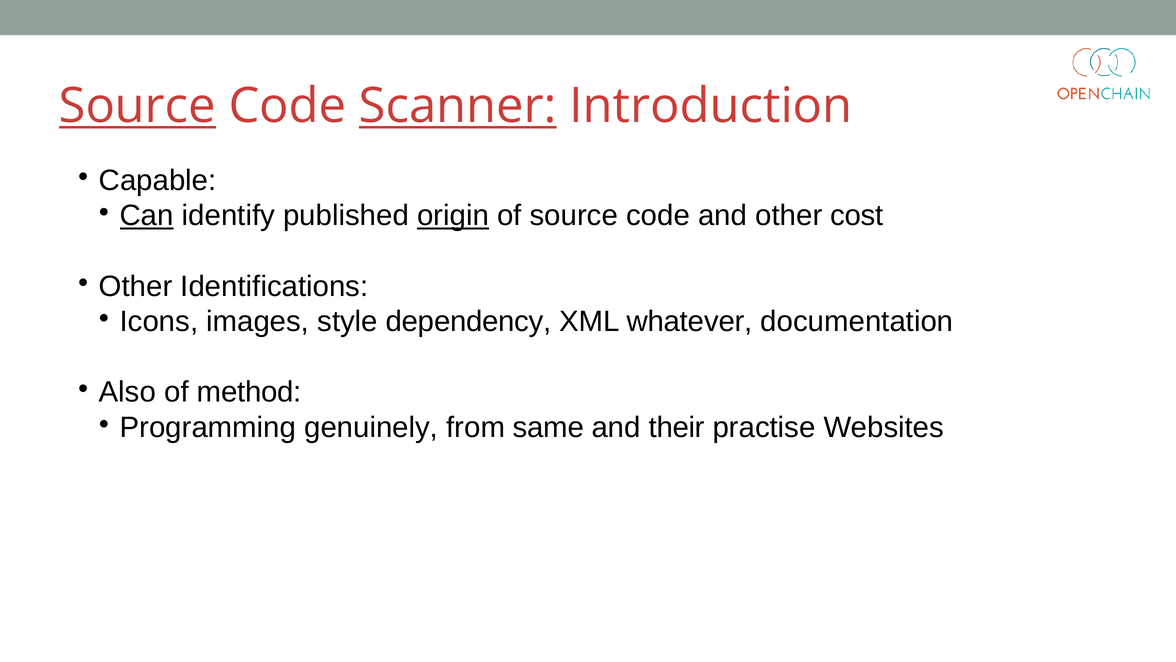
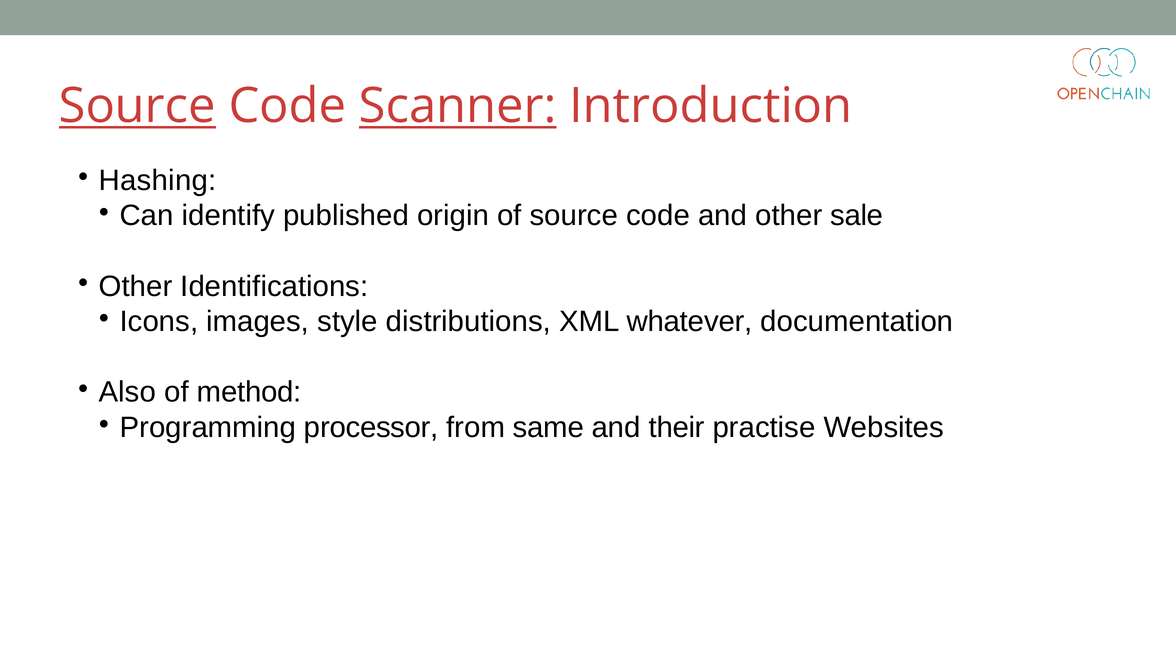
Capable: Capable -> Hashing (158, 180)
Can underline: present -> none (147, 216)
origin underline: present -> none (453, 216)
cost: cost -> sale (857, 216)
dependency: dependency -> distributions (468, 321)
genuinely: genuinely -> processor (371, 427)
